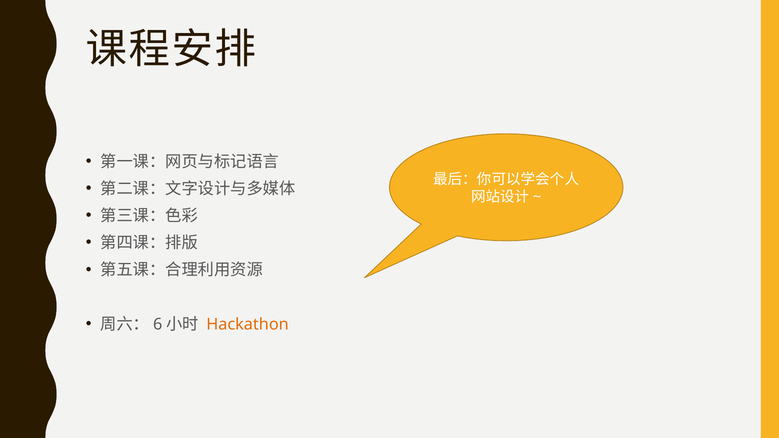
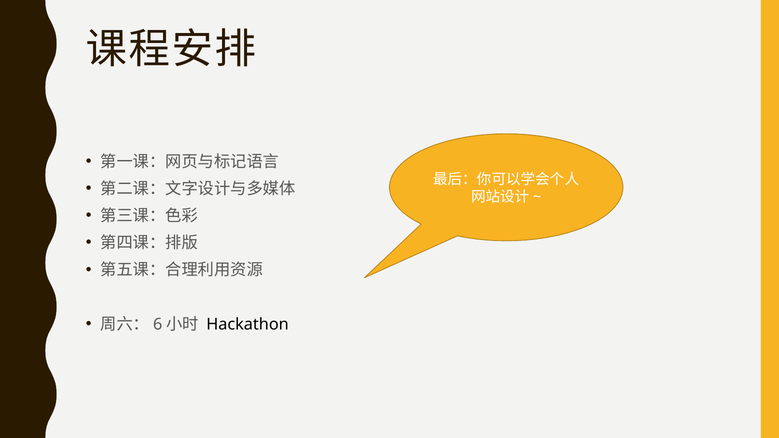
Hackathon colour: orange -> black (247, 324)
